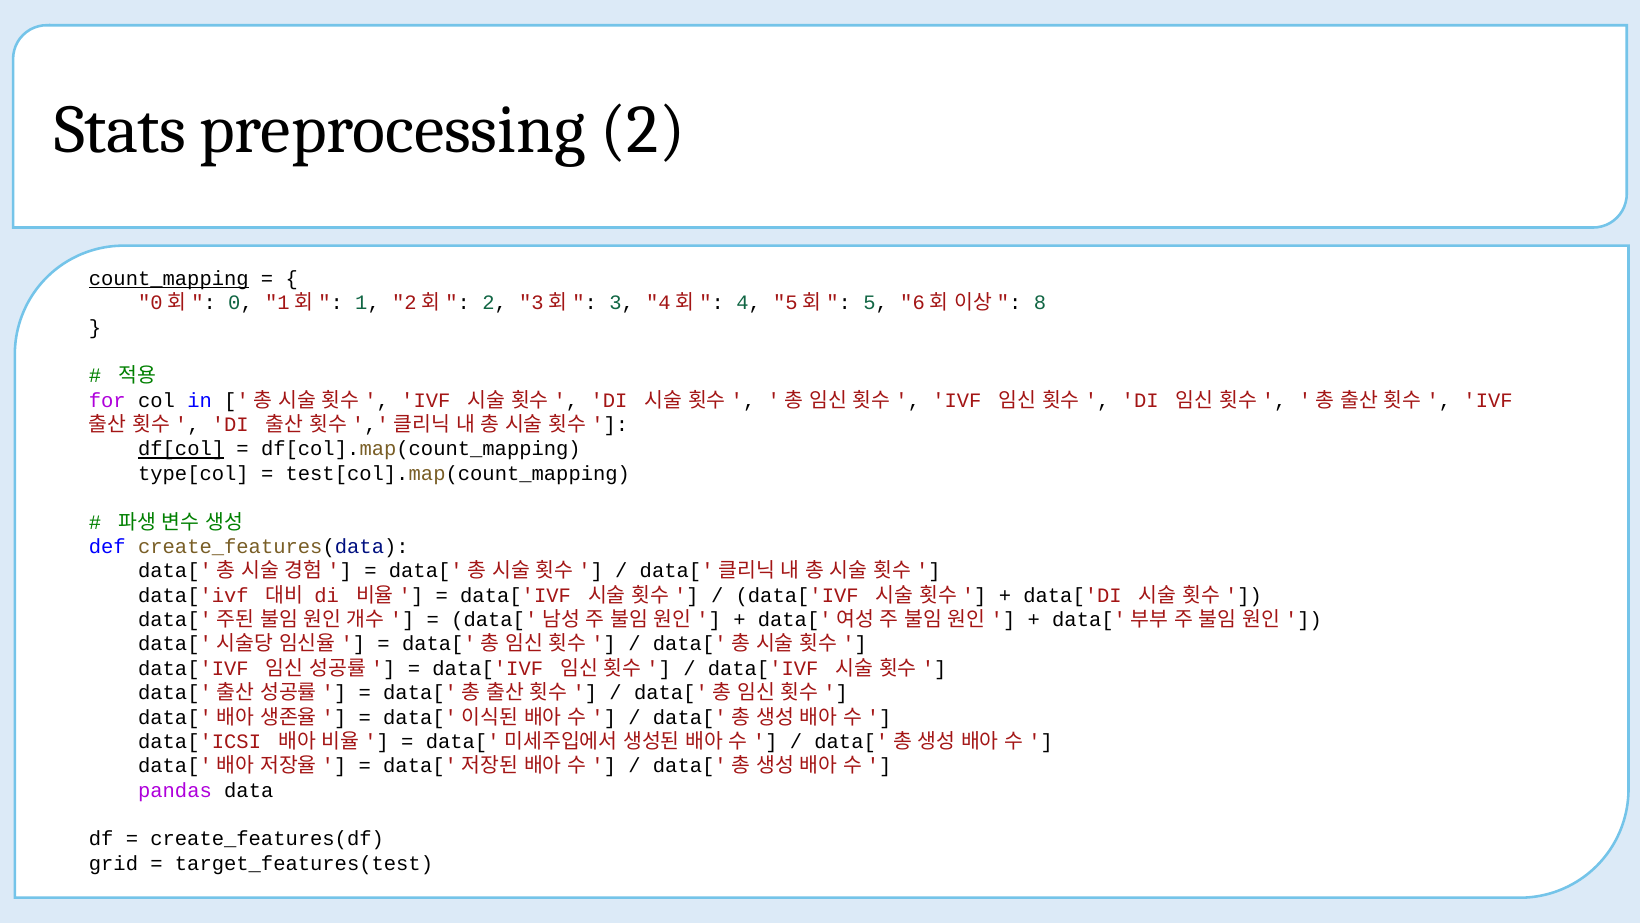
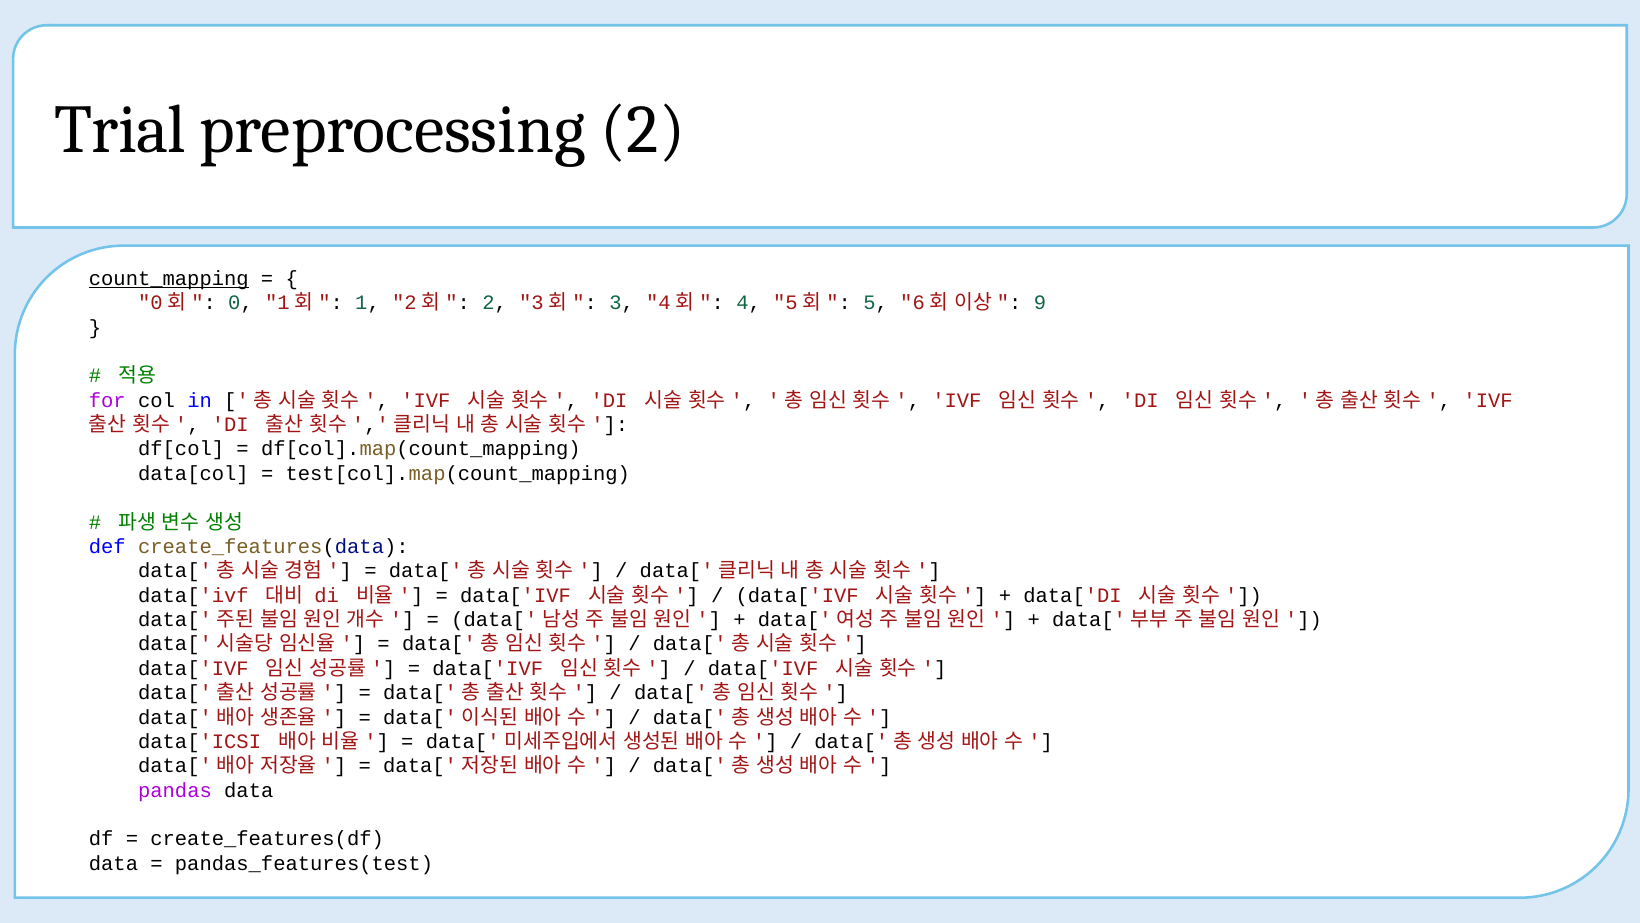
Stats: Stats -> Trial (120, 130)
8: 8 -> 9 (1040, 303)
df[col underline: present -> none (181, 449)
type[col: type[col -> data[col (193, 473)
grid: grid -> data (113, 863)
target_features(test: target_features(test -> pandas_features(test (304, 863)
